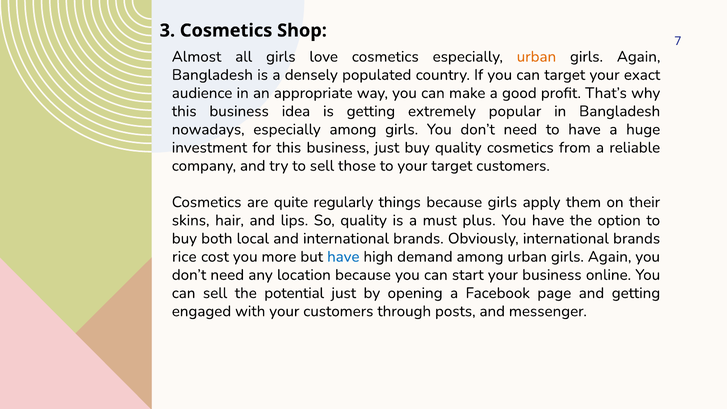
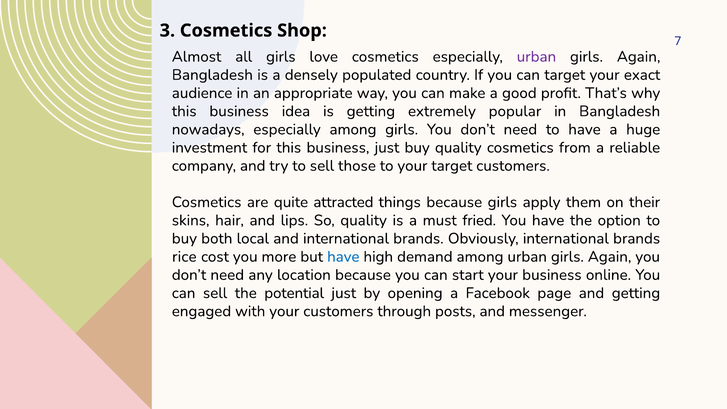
urban colour: orange -> purple (536, 57)
regularly: regularly -> attracted (343, 202)
plus: plus -> fried (479, 220)
